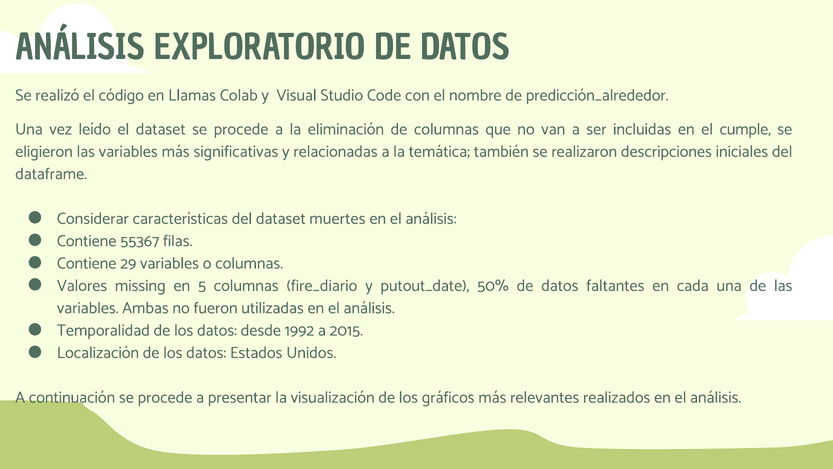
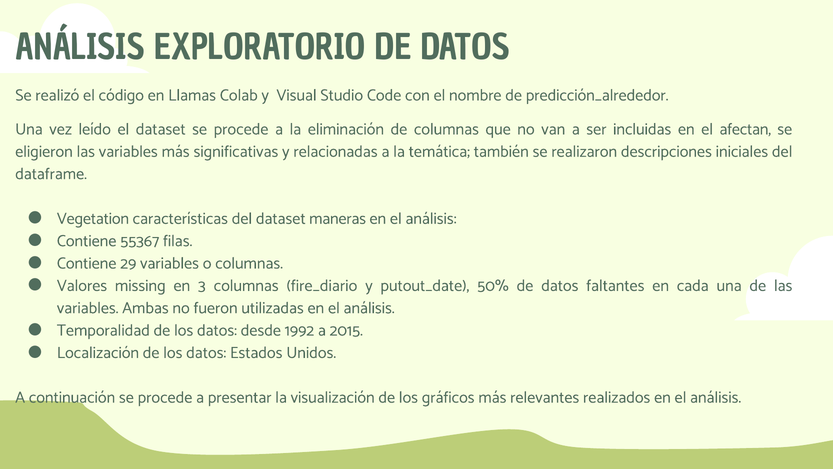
cumple: cumple -> afectan (745, 129)
Considerar: Considerar -> Vegetation (93, 218)
muertes: muertes -> maneras (338, 218)
5: 5 -> 3 (202, 285)
